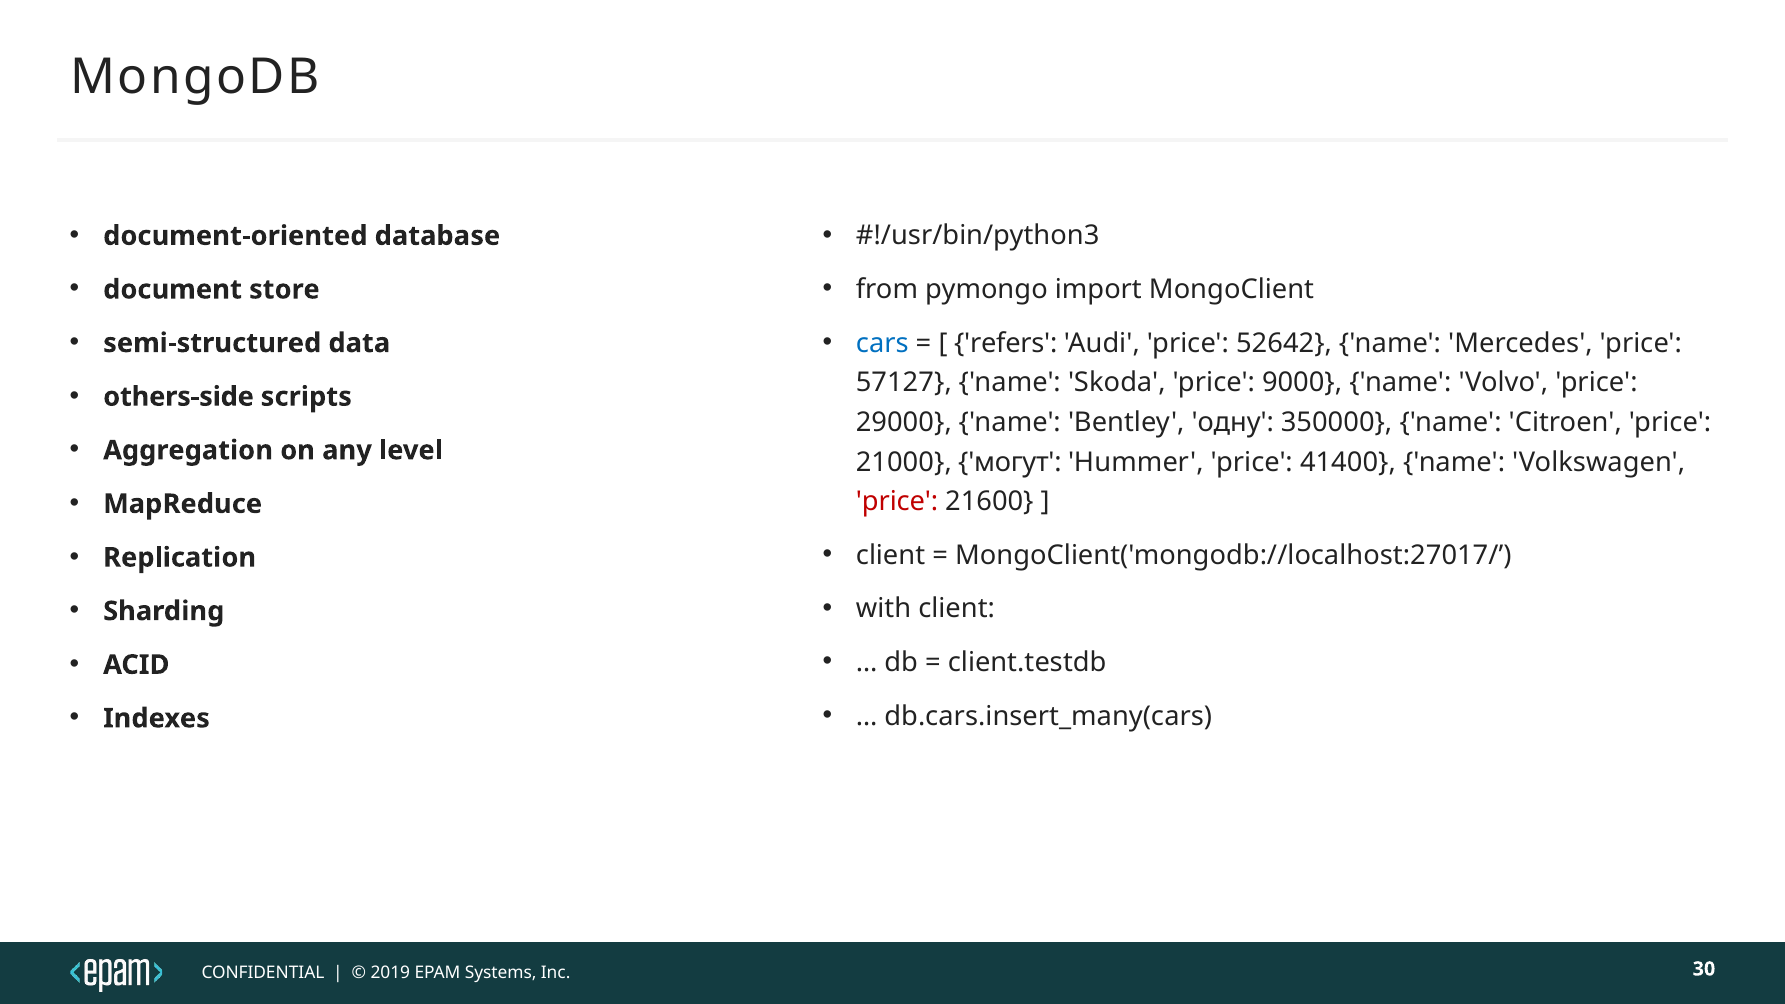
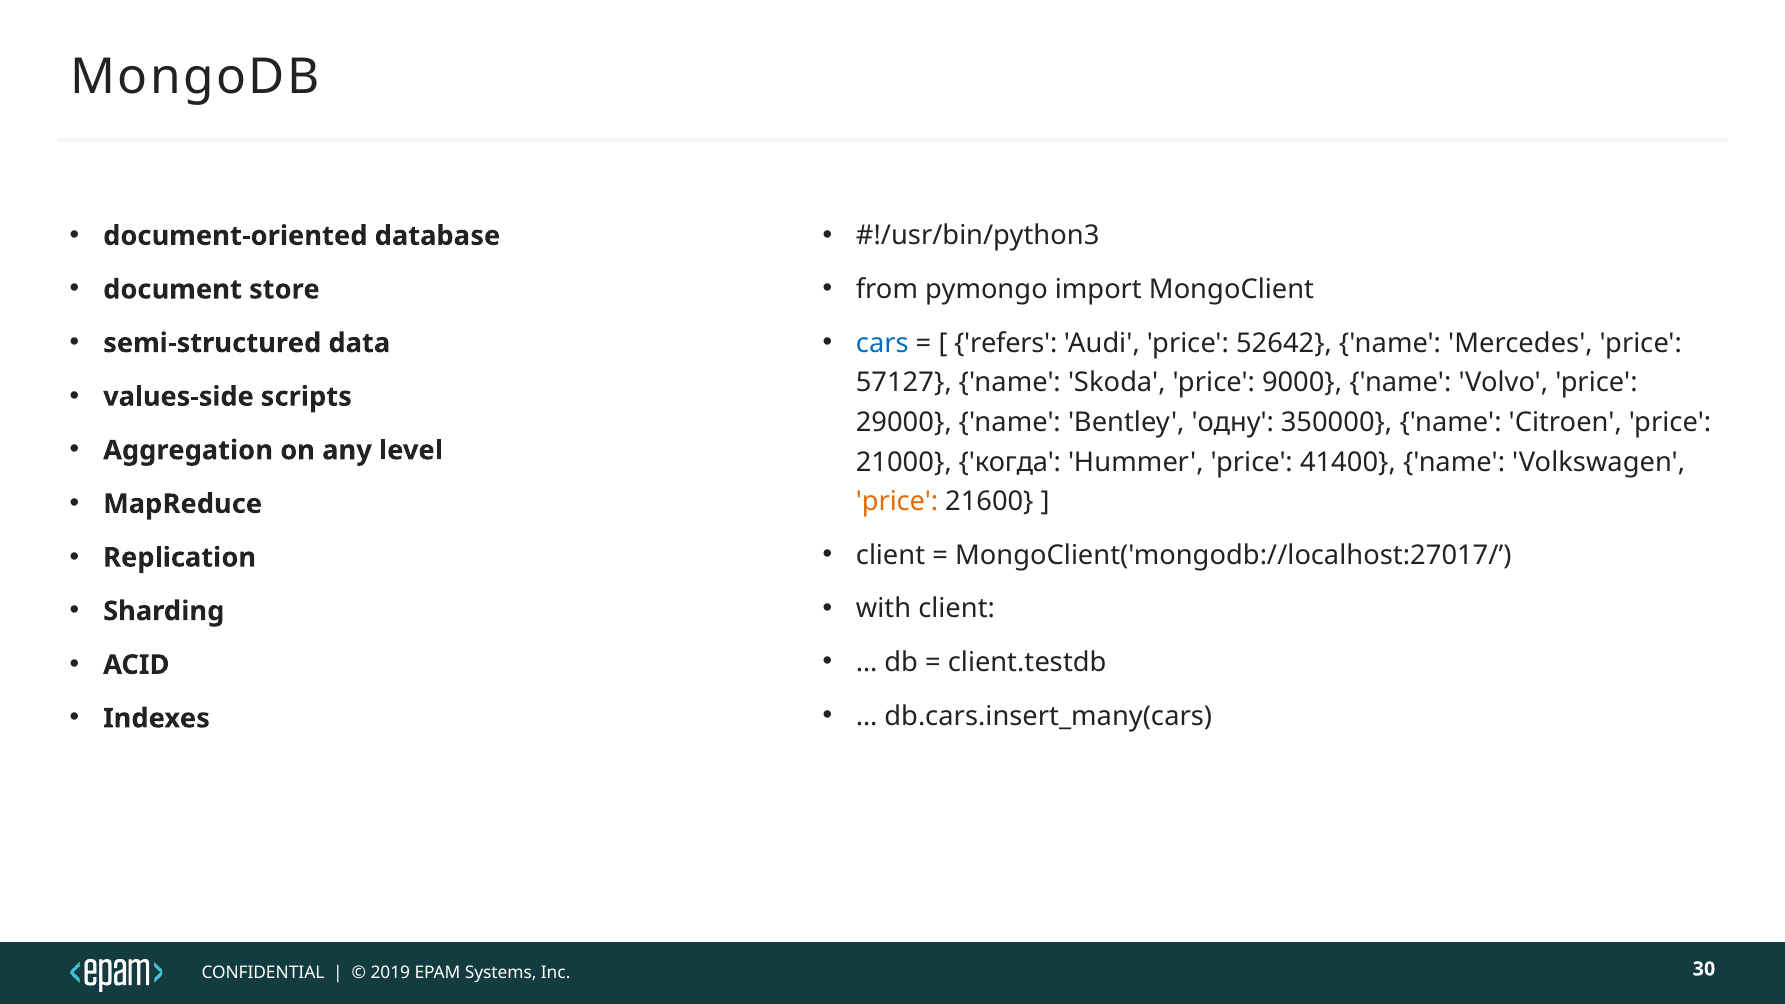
others-side: others-side -> values-side (178, 397)
могут: могут -> когда (1010, 462)
price colour: red -> orange (897, 502)
